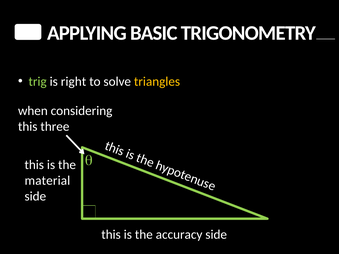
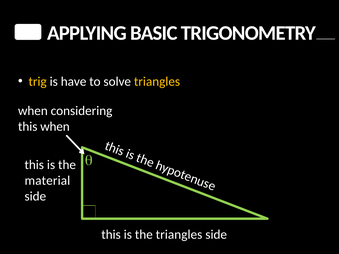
trig colour: light green -> yellow (38, 82)
right: right -> have (74, 82)
this three: three -> when (55, 127)
the accuracy: accuracy -> triangles (179, 235)
